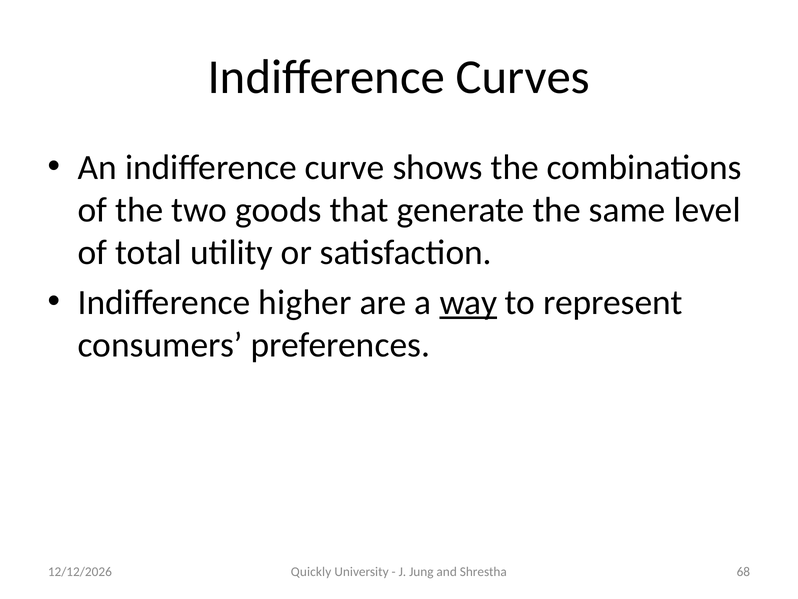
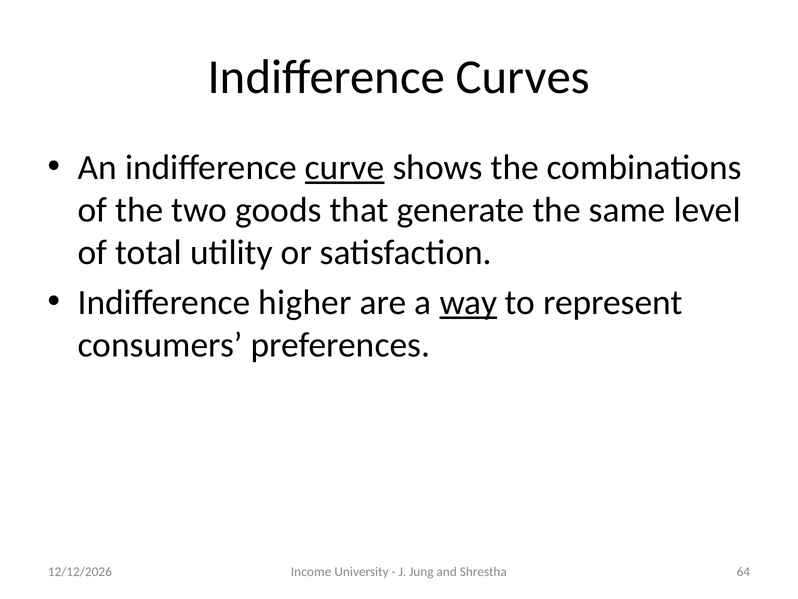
curve underline: none -> present (345, 167)
Quickly: Quickly -> Income (311, 571)
68: 68 -> 64 (743, 571)
